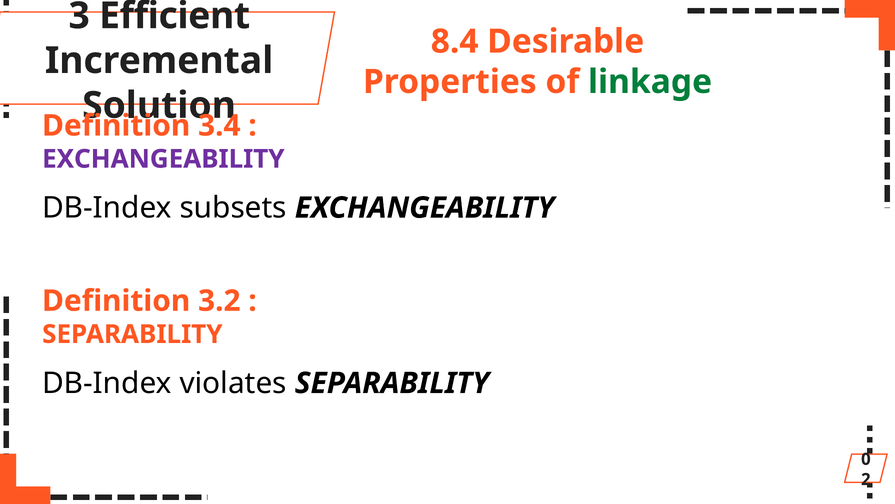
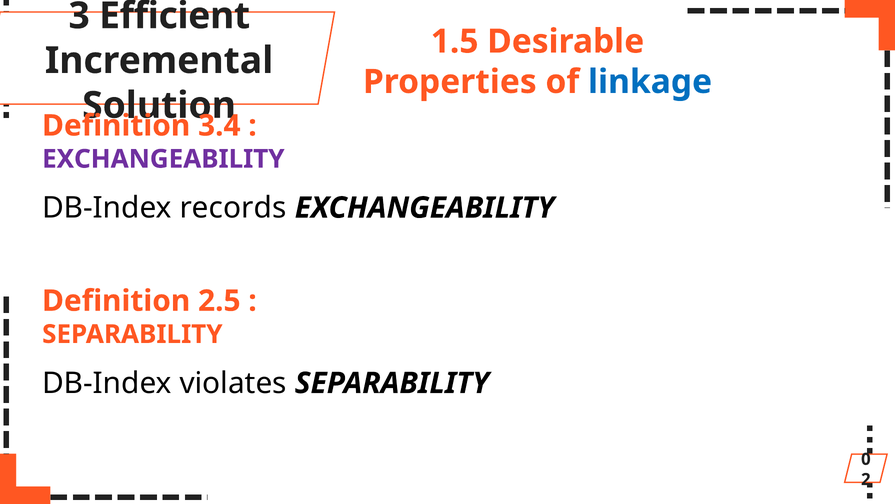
8.4: 8.4 -> 1.5 (455, 41)
linkage colour: green -> blue (650, 82)
subsets: subsets -> records (233, 208)
3.2: 3.2 -> 2.5 (219, 301)
